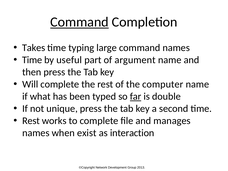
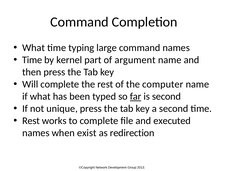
Command underline: present -> none (79, 22)
Takes: Takes -> What (34, 48)
useful: useful -> kernel (69, 60)
is double: double -> second (166, 96)
manages: manages -> executed (172, 121)
interaction: interaction -> redirection (132, 133)
